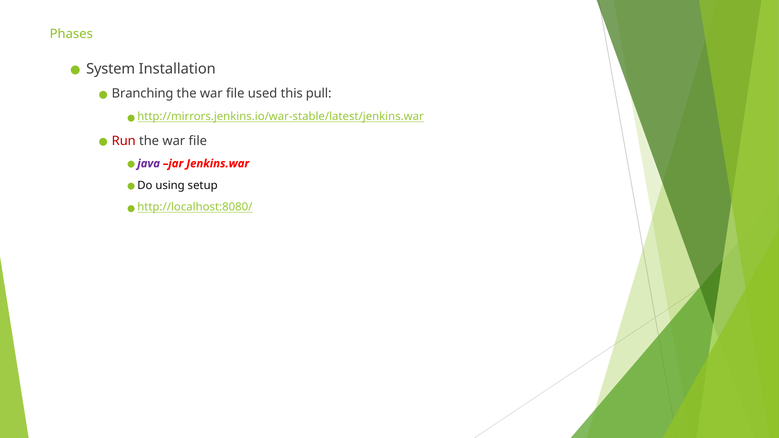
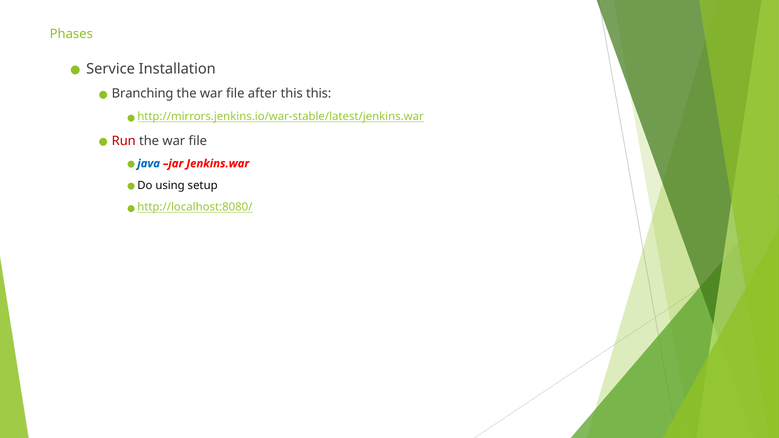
System: System -> Service (111, 69)
used: used -> after (263, 94)
this pull: pull -> this (319, 94)
java colour: purple -> blue (149, 164)
